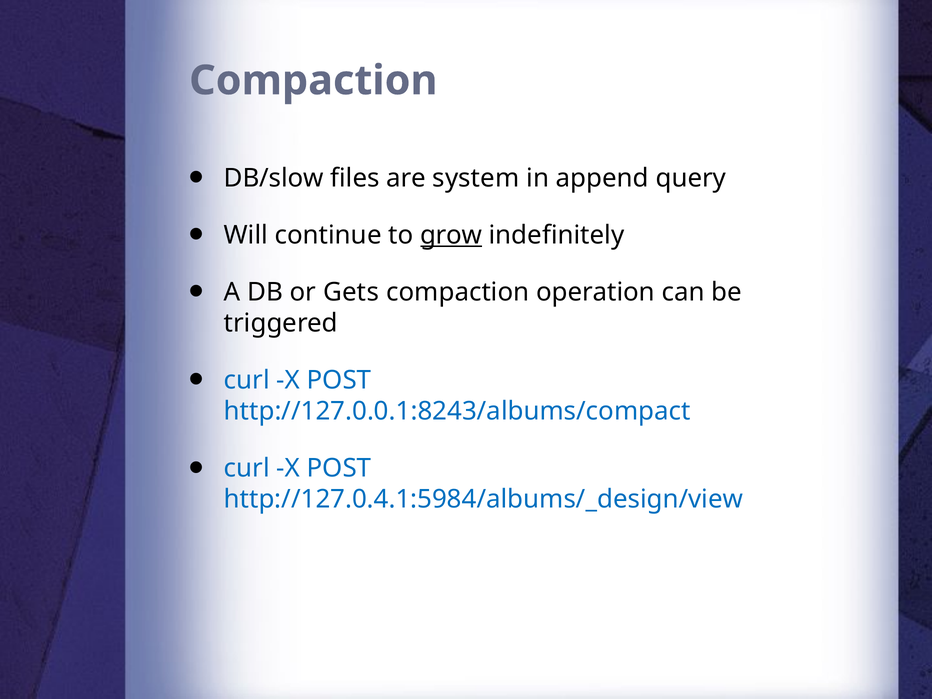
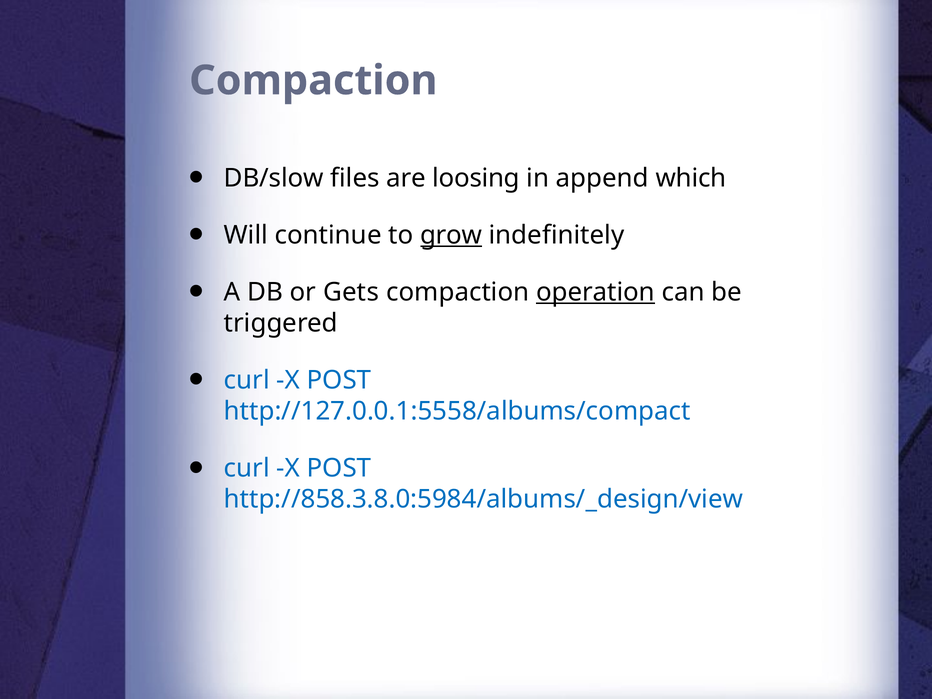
system: system -> loosing (476, 178)
query: query -> which (691, 178)
operation underline: none -> present (596, 292)
http://127.0.0.1:8243/albums/compact: http://127.0.0.1:8243/albums/compact -> http://127.0.0.1:5558/albums/compact (457, 411)
http://127.0.4.1:5984/albums/_design/view: http://127.0.4.1:5984/albums/_design/view -> http://858.3.8.0:5984/albums/_design/view (483, 499)
